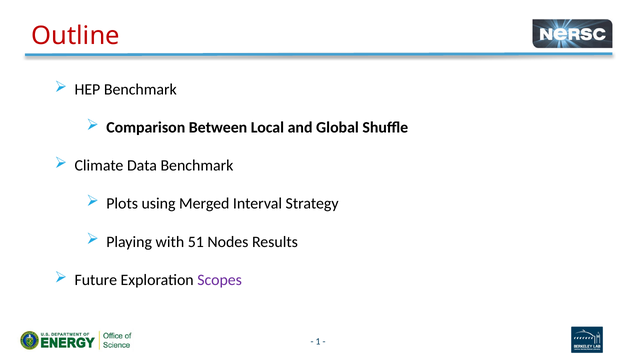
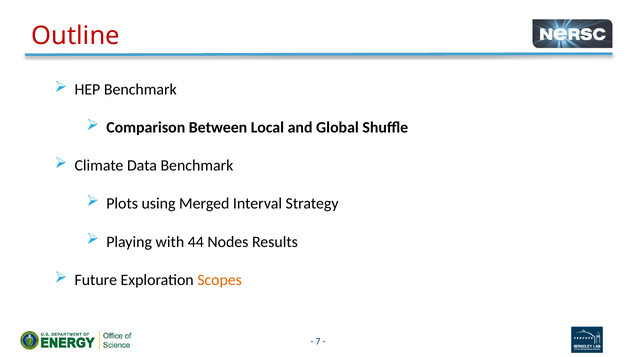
51: 51 -> 44 (196, 242)
Scopes colour: purple -> orange (220, 280)
1: 1 -> 7 (318, 342)
